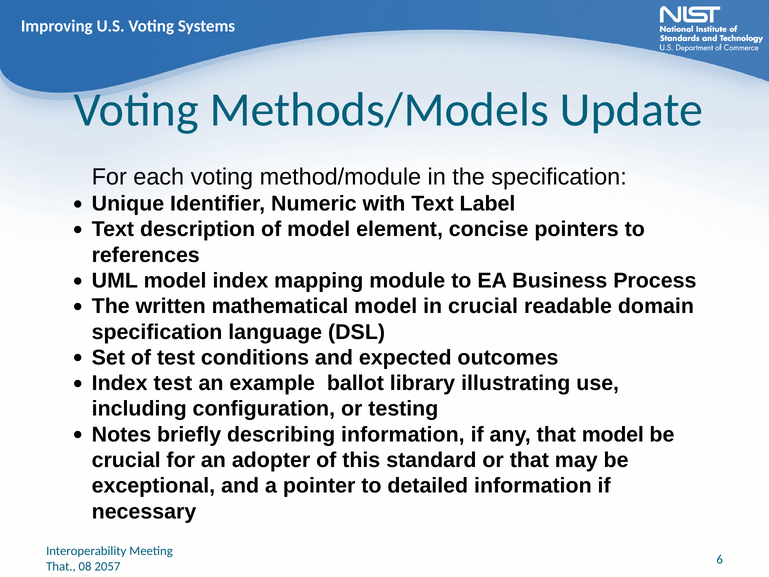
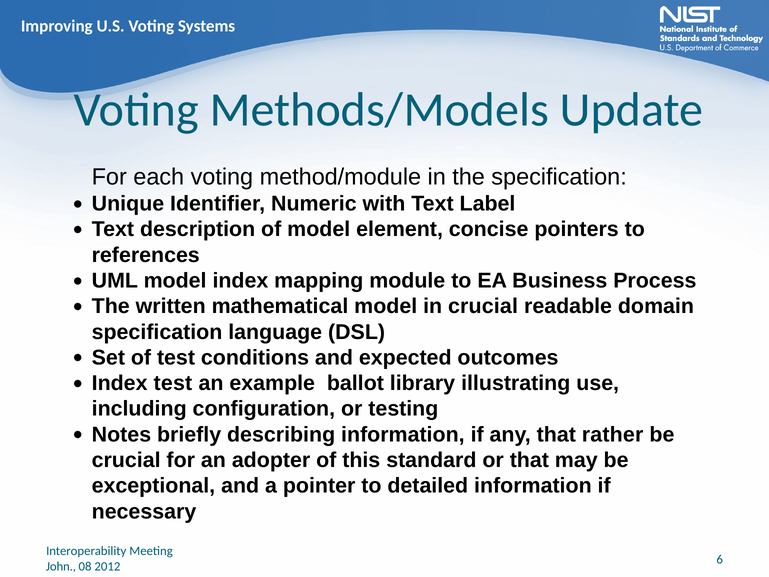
that model: model -> rather (613, 434)
That: That -> John (61, 566)
2057: 2057 -> 2012 (107, 566)
